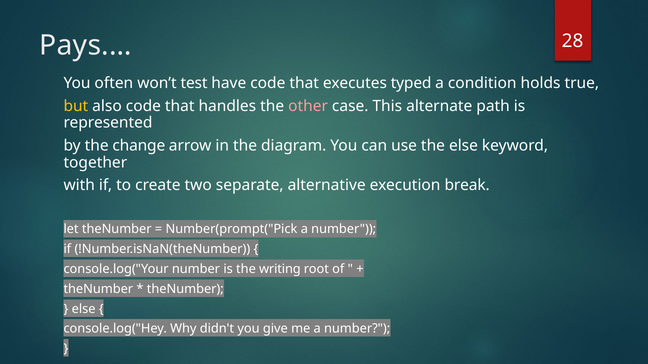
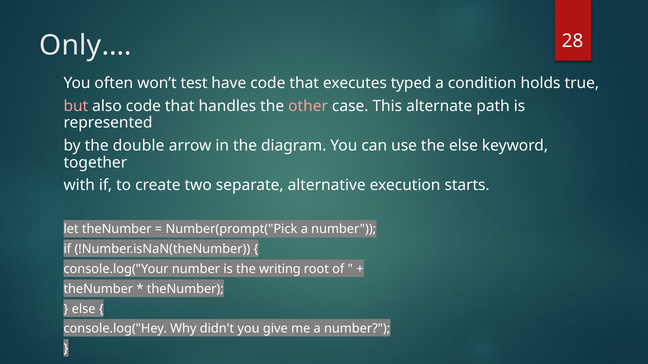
Pays.…: Pays.… -> Only.… (85, 45)
but colour: yellow -> pink (76, 106)
change: change -> double (139, 146)
break: break -> starts (467, 185)
